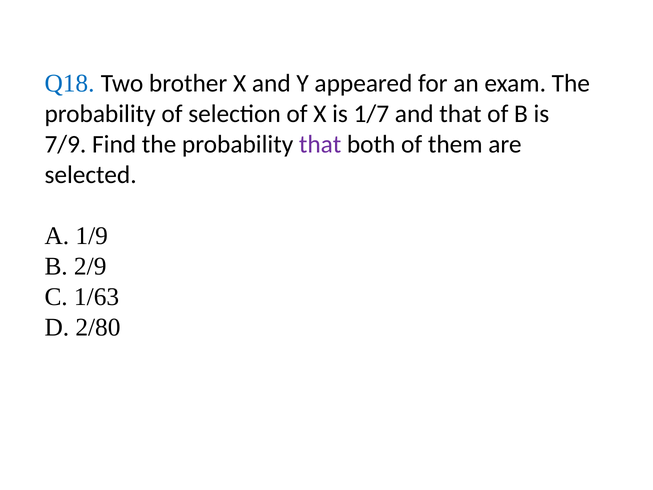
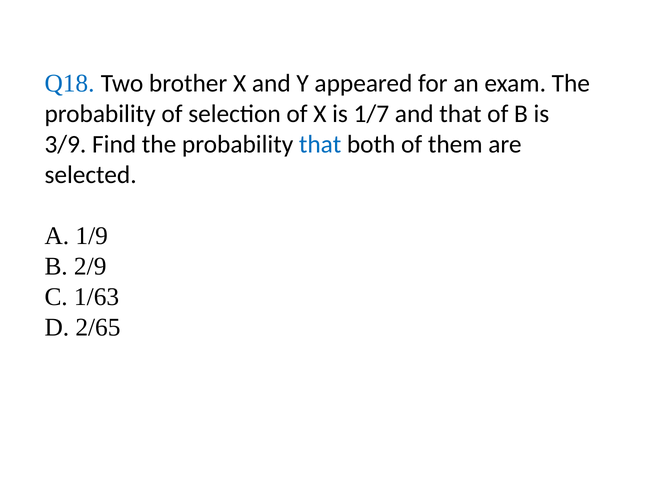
7/9: 7/9 -> 3/9 (65, 144)
that colour: purple -> blue (320, 144)
2/80: 2/80 -> 2/65 (98, 327)
